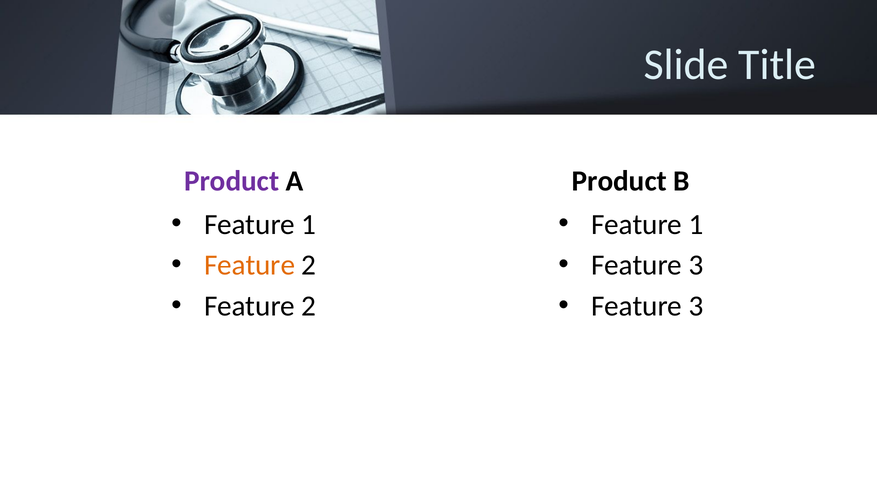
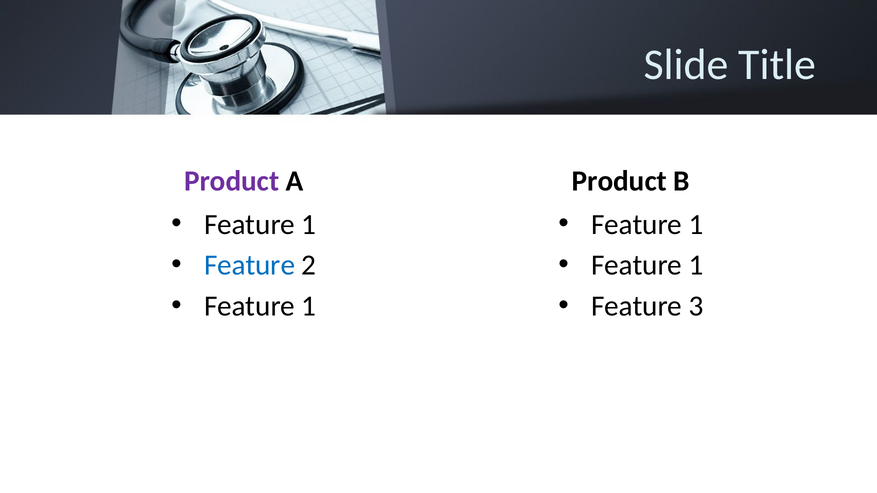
Feature colour: orange -> blue (250, 265)
3: 3 -> 1 (696, 265)
2: 2 -> 1 (309, 306)
